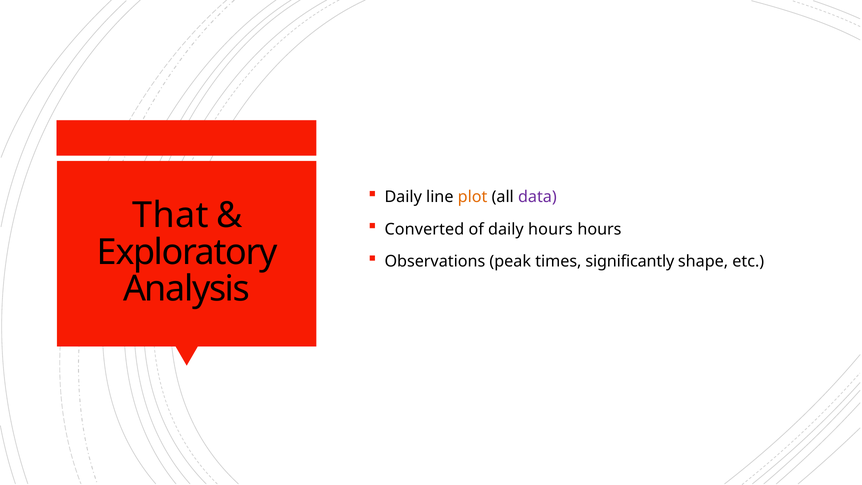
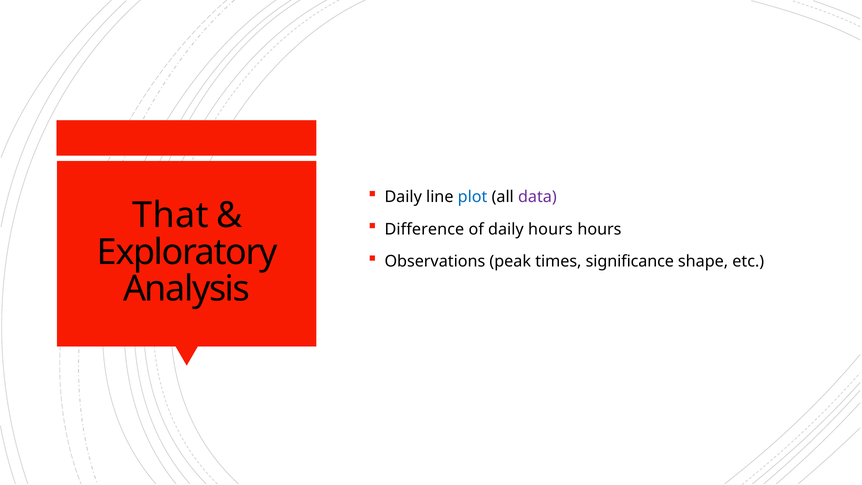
plot colour: orange -> blue (473, 197)
Converted: Converted -> Difference (424, 229)
significantly: significantly -> significance (630, 262)
